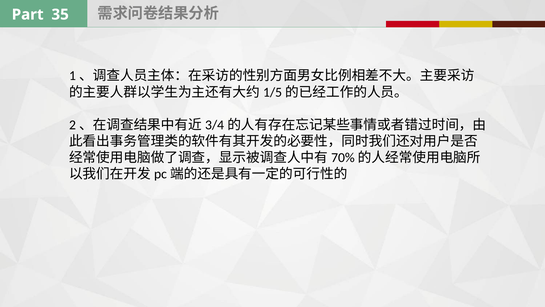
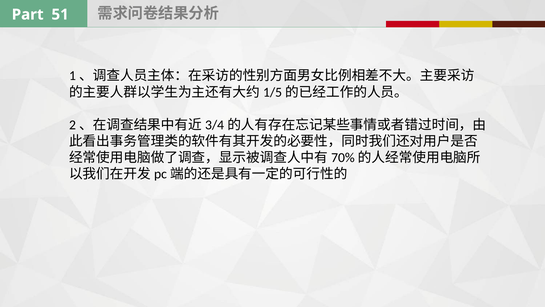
35: 35 -> 51 (60, 15)
